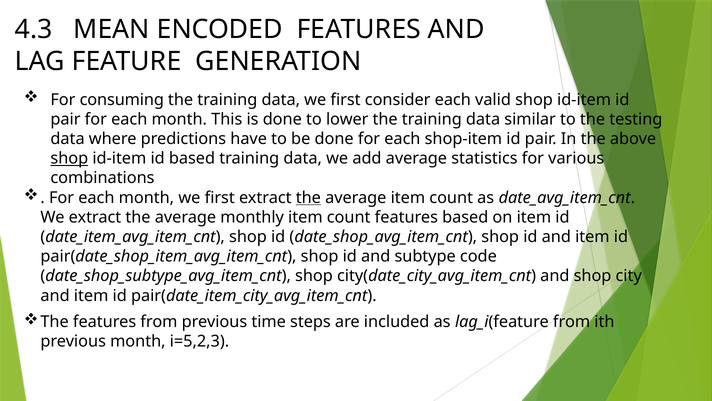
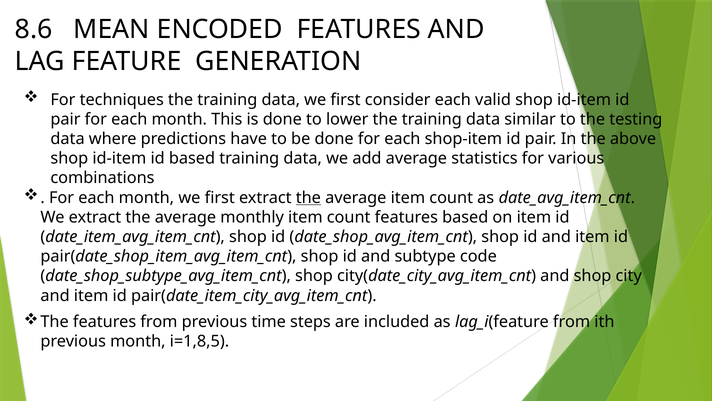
4.3: 4.3 -> 8.6 (34, 29)
consuming: consuming -> techniques (122, 100)
shop underline: present -> none (69, 158)
i=5,2,3: i=5,2,3 -> i=1,8,5 (199, 341)
